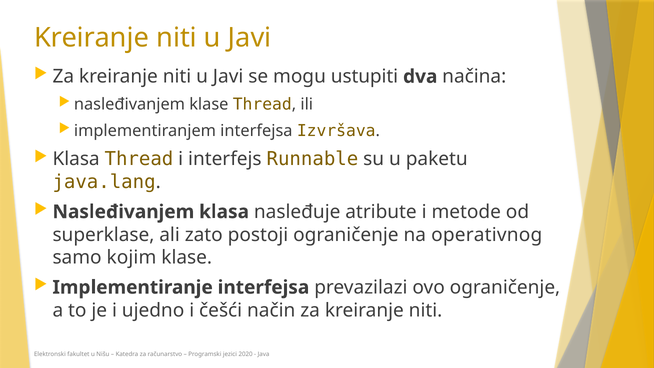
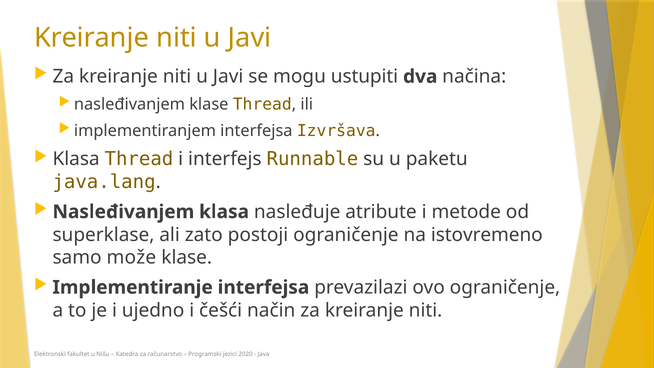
operativnog: operativnog -> istovremeno (487, 235)
kojim: kojim -> može (131, 258)
